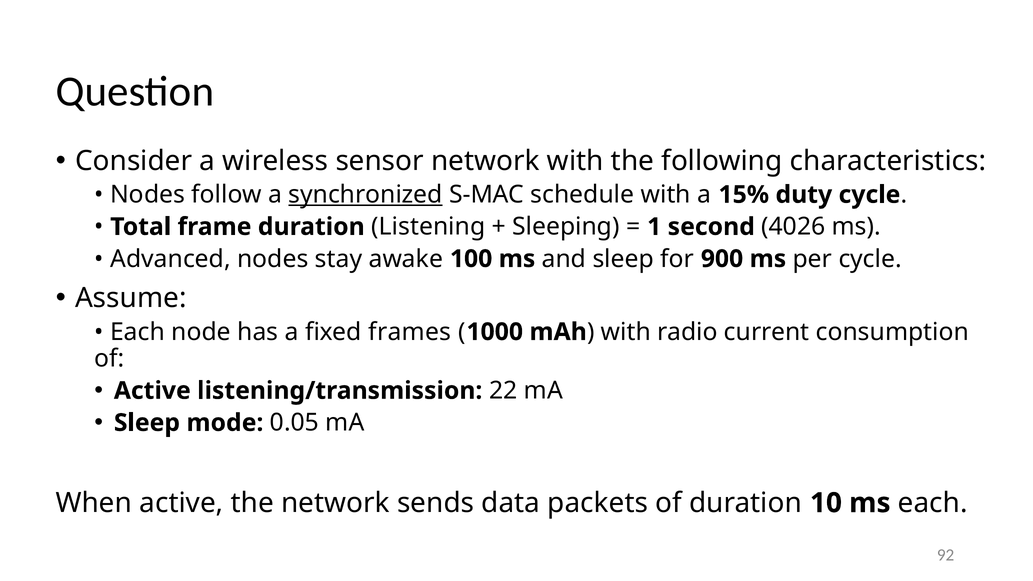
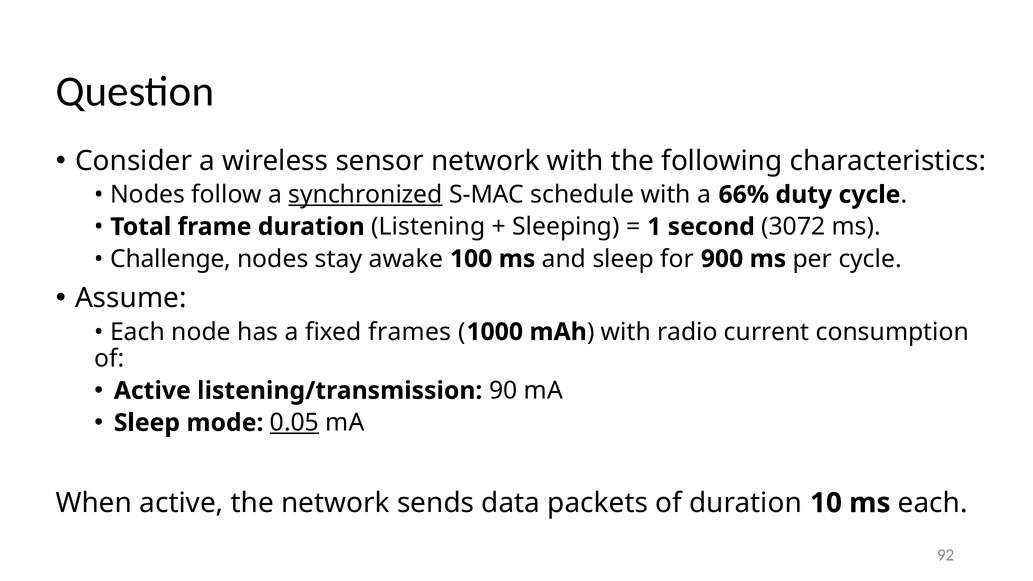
15%: 15% -> 66% (744, 195)
4026: 4026 -> 3072 (793, 227)
Advanced: Advanced -> Challenge (171, 259)
22: 22 -> 90 (503, 391)
0.05 underline: none -> present (295, 423)
